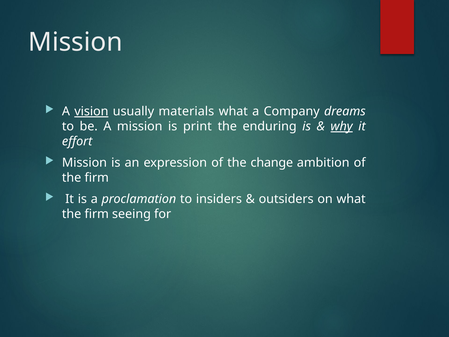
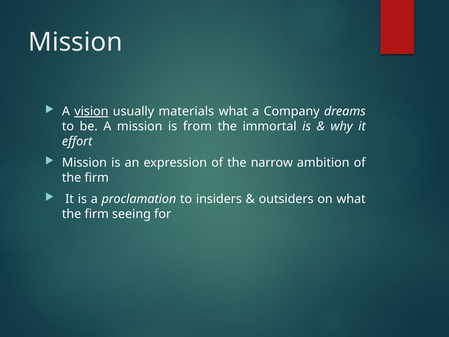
print: print -> from (197, 126)
enduring: enduring -> immortal (270, 126)
why underline: present -> none (342, 126)
change: change -> narrow (272, 163)
